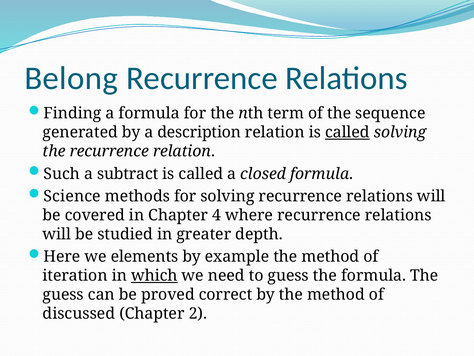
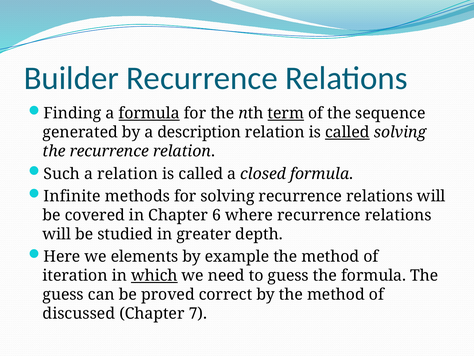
Belong: Belong -> Builder (71, 78)
formula underline: none -> present (149, 113)
term underline: none -> present (286, 113)
a subtract: subtract -> relation (128, 174)
Science: Science -> Infinite (72, 196)
4: 4 -> 6 (217, 215)
2: 2 -> 7 (198, 313)
